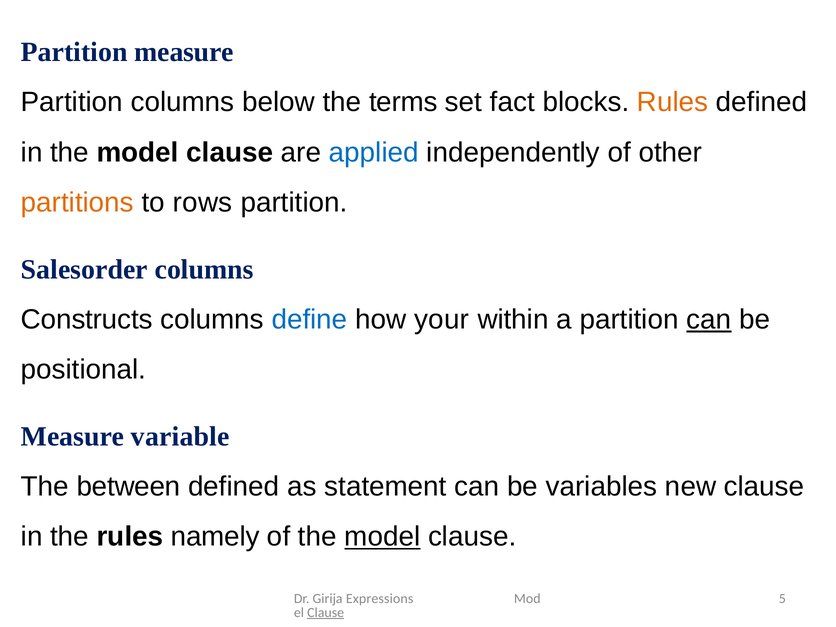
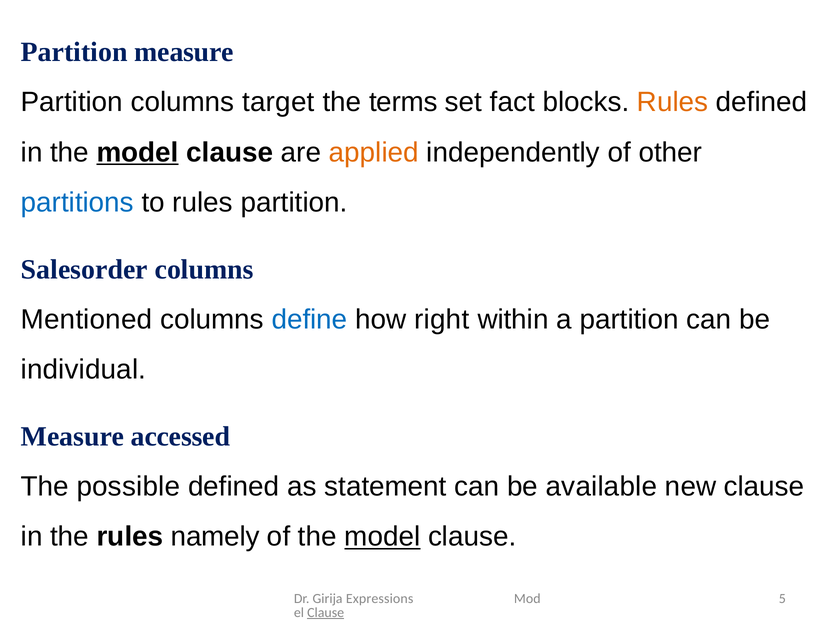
below: below -> target (278, 102)
model underline: none -> present (138, 152)
applied colour: blue -> orange (374, 152)
partitions colour: orange -> blue (77, 202)
to rows: rows -> rules (203, 202)
Constructs: Constructs -> Mentioned (87, 319)
your: your -> right (442, 319)
can underline: present -> none (709, 319)
positional: positional -> individual (83, 370)
variable: variable -> accessed (180, 436)
between: between -> possible (128, 487)
variables: variables -> available (601, 487)
